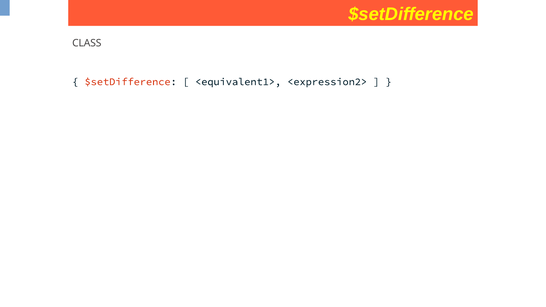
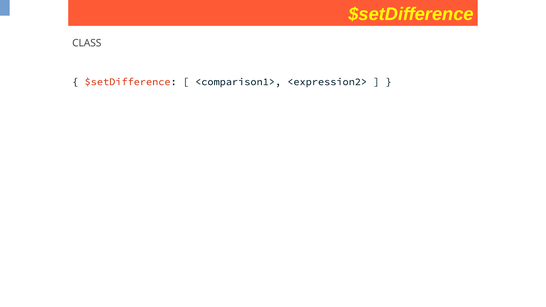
<equivalent1>: <equivalent1> -> <comparison1> (238, 82)
